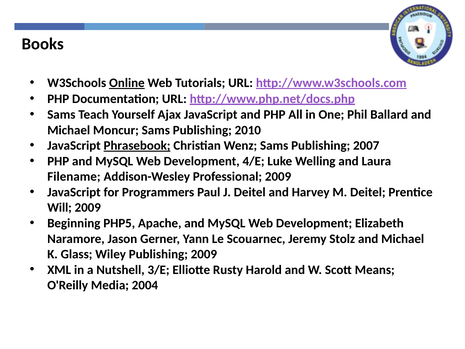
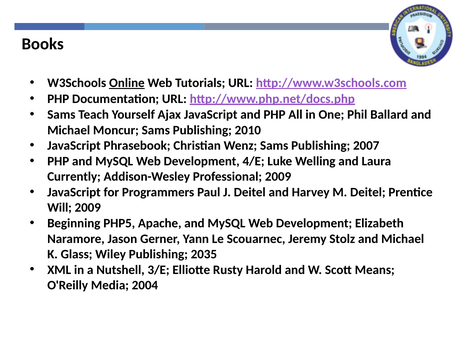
Phrasebook underline: present -> none (137, 146)
Filename: Filename -> Currently (74, 177)
Publishing 2009: 2009 -> 2035 (204, 254)
